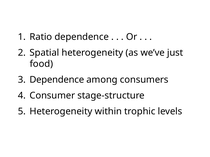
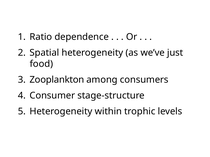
Dependence: Dependence -> Zooplankton (57, 80)
